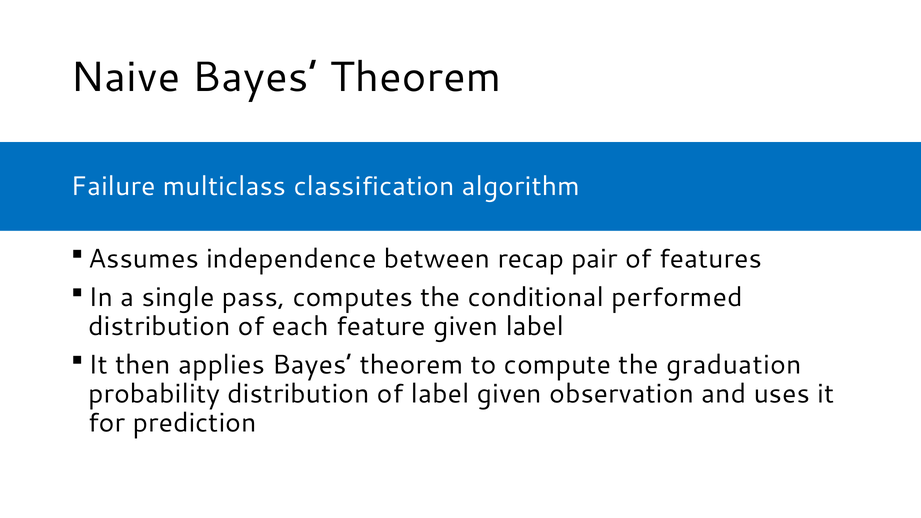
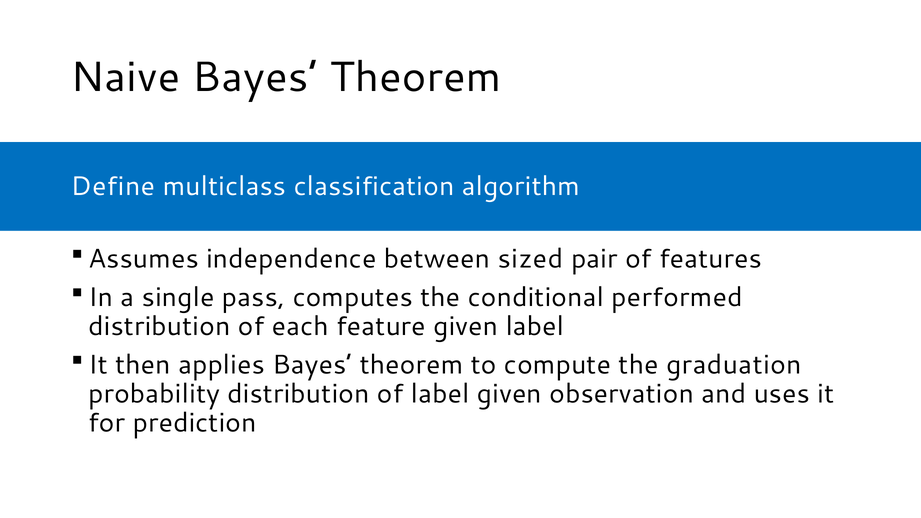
Failure: Failure -> Define (113, 186)
recap: recap -> sized (531, 259)
